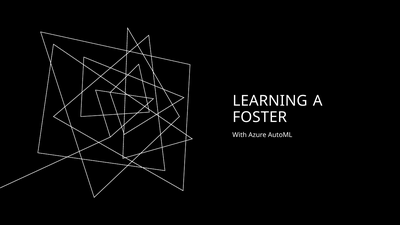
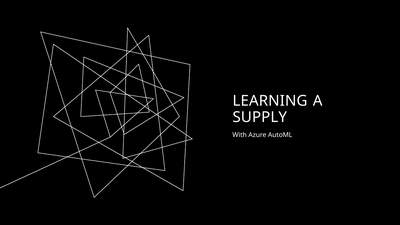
FOSTER: FOSTER -> SUPPLY (260, 117)
